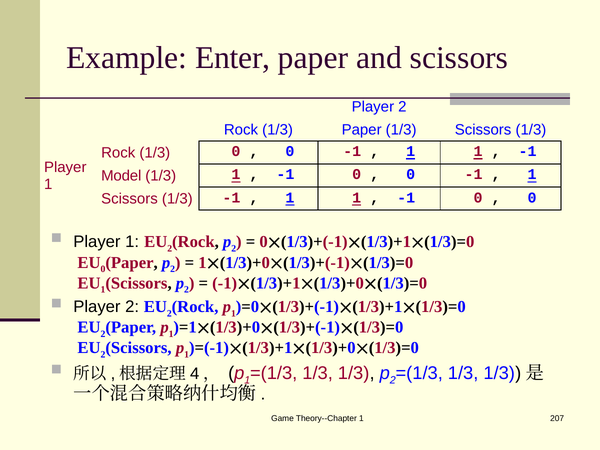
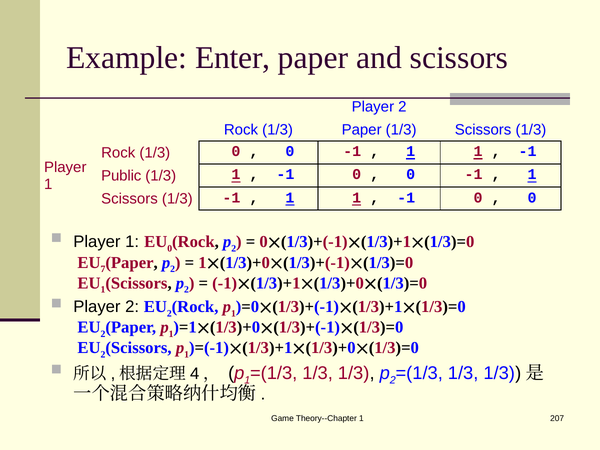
Model: Model -> Public (121, 176)
2: 2 -> 0 (170, 248)
0: 0 -> 7 (103, 269)
